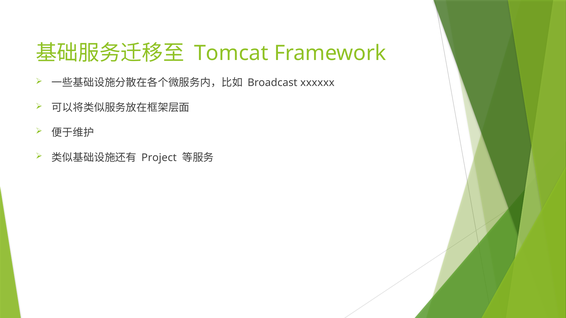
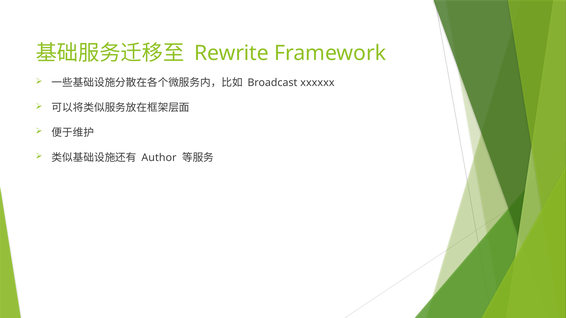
Tomcat: Tomcat -> Rewrite (231, 53)
Project: Project -> Author (159, 158)
